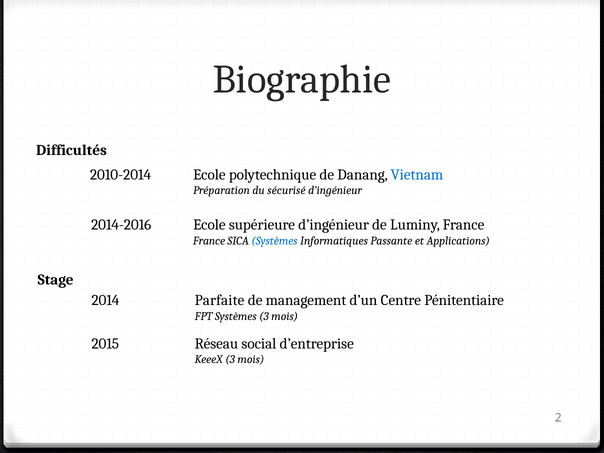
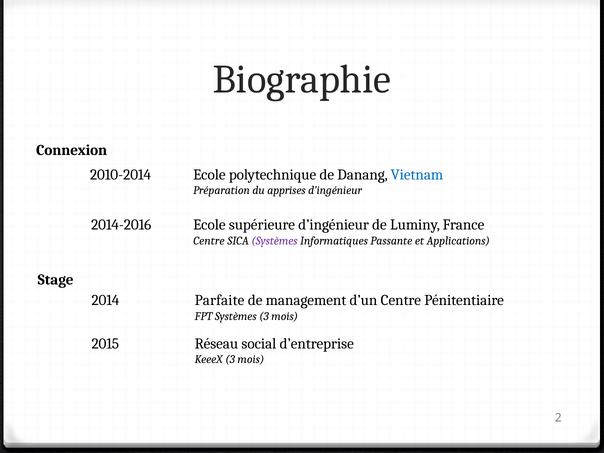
Difficultés: Difficultés -> Connexion (72, 150)
sécurisé: sécurisé -> apprises (287, 190)
France: France -> Centre (209, 241)
Systèmes colour: blue -> purple (275, 241)
